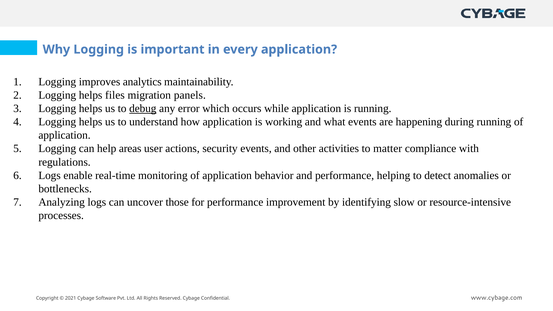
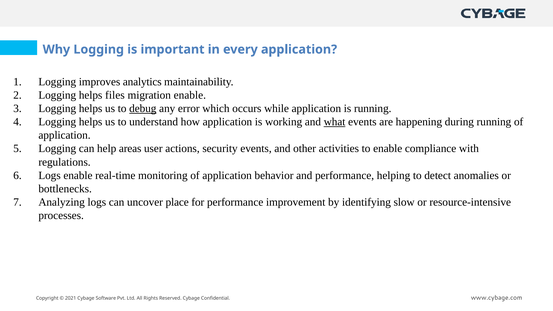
migration panels: panels -> enable (190, 95)
what underline: none -> present (335, 122)
to matter: matter -> enable (388, 149)
those: those -> place (177, 202)
